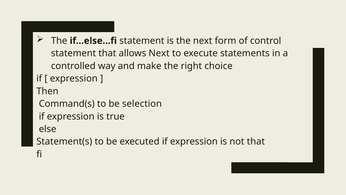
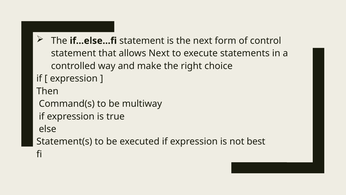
selection: selection -> multiway (142, 104)
not that: that -> best (256, 141)
